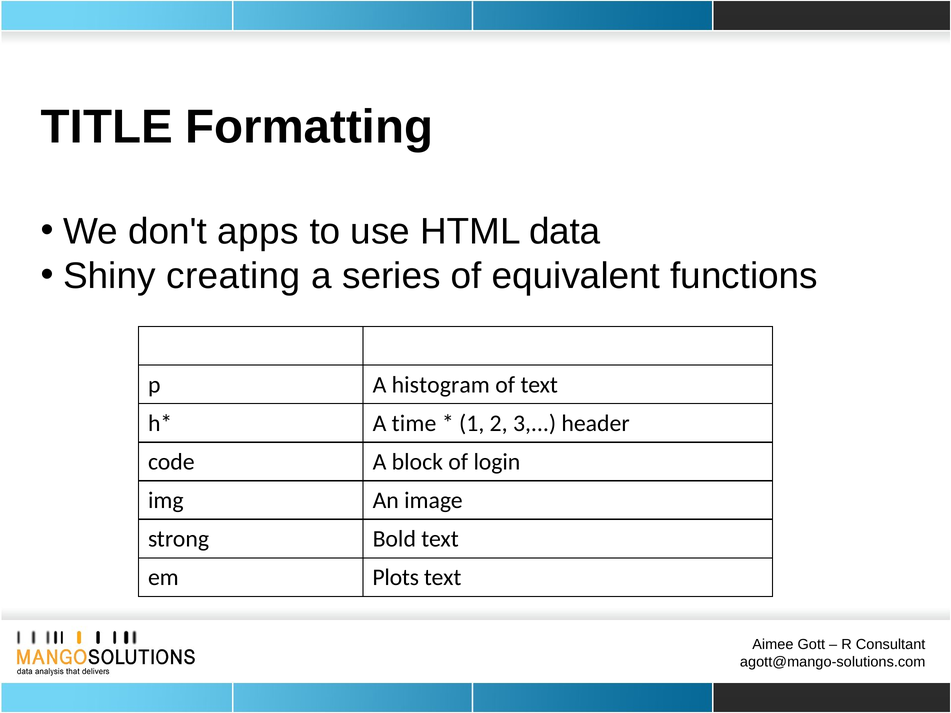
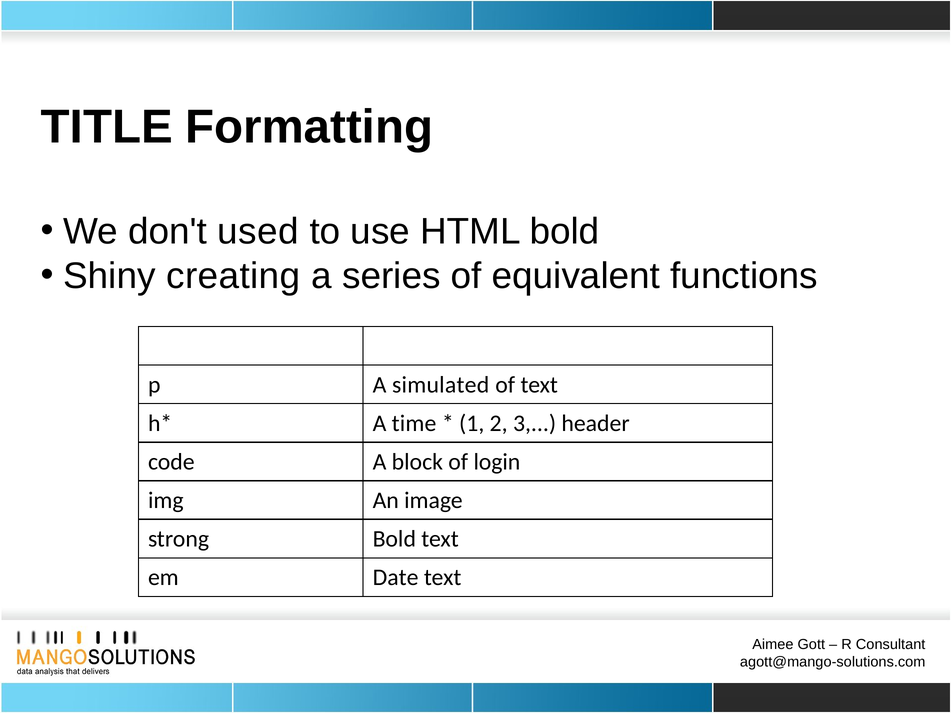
apps: apps -> used (258, 232)
HTML data: data -> bold (565, 232)
histogram: histogram -> simulated (441, 385)
Plots: Plots -> Date (396, 578)
